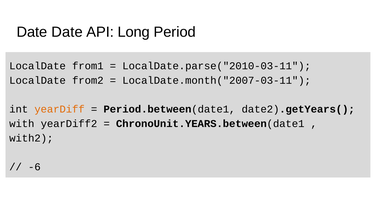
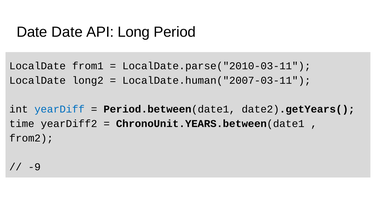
from2: from2 -> long2 (88, 80)
LocalDate.month("2007-03-11: LocalDate.month("2007-03-11 -> LocalDate.human("2007-03-11 (217, 80)
yearDiff colour: orange -> blue (60, 109)
with: with -> time (22, 123)
with2: with2 -> from2 (31, 138)
-6: -6 -> -9 (34, 167)
